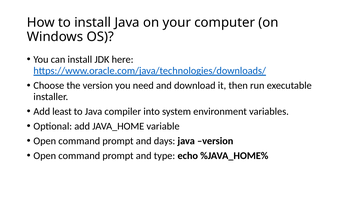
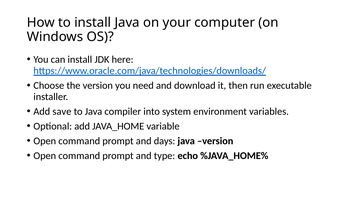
least: least -> save (62, 111)
